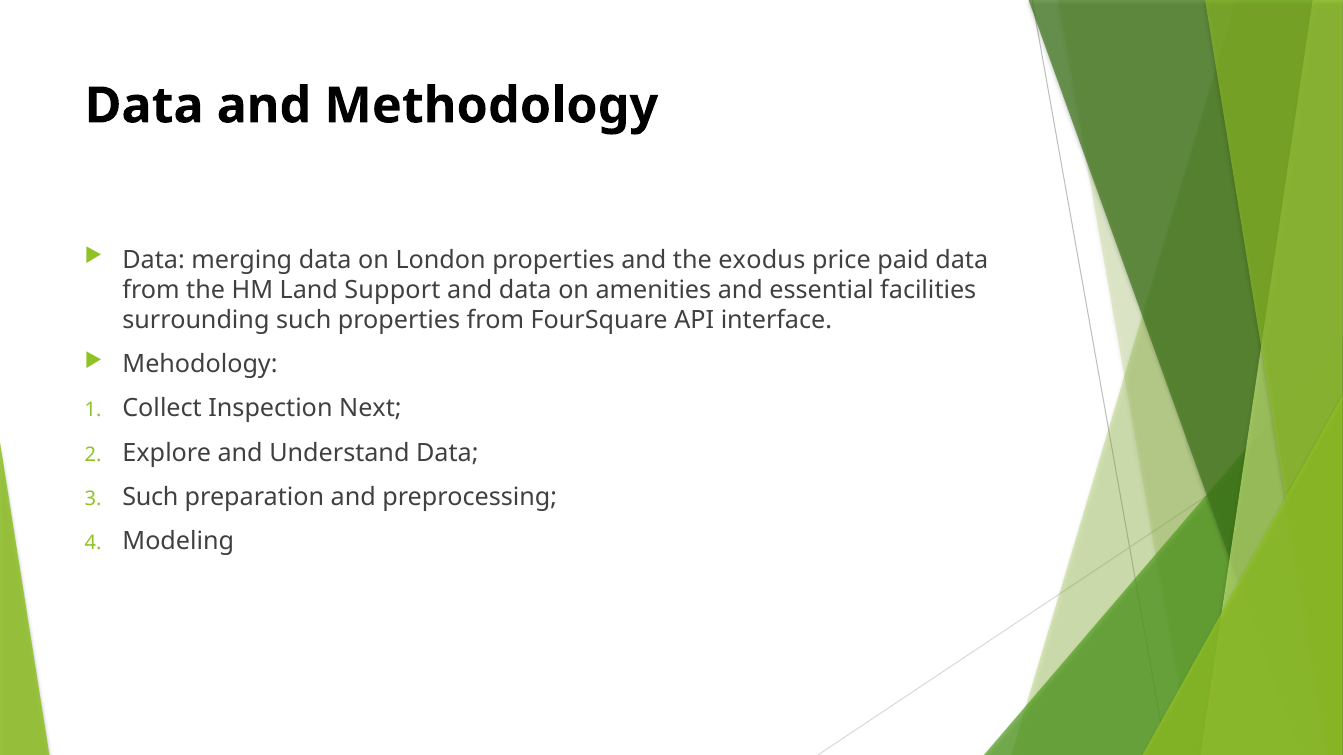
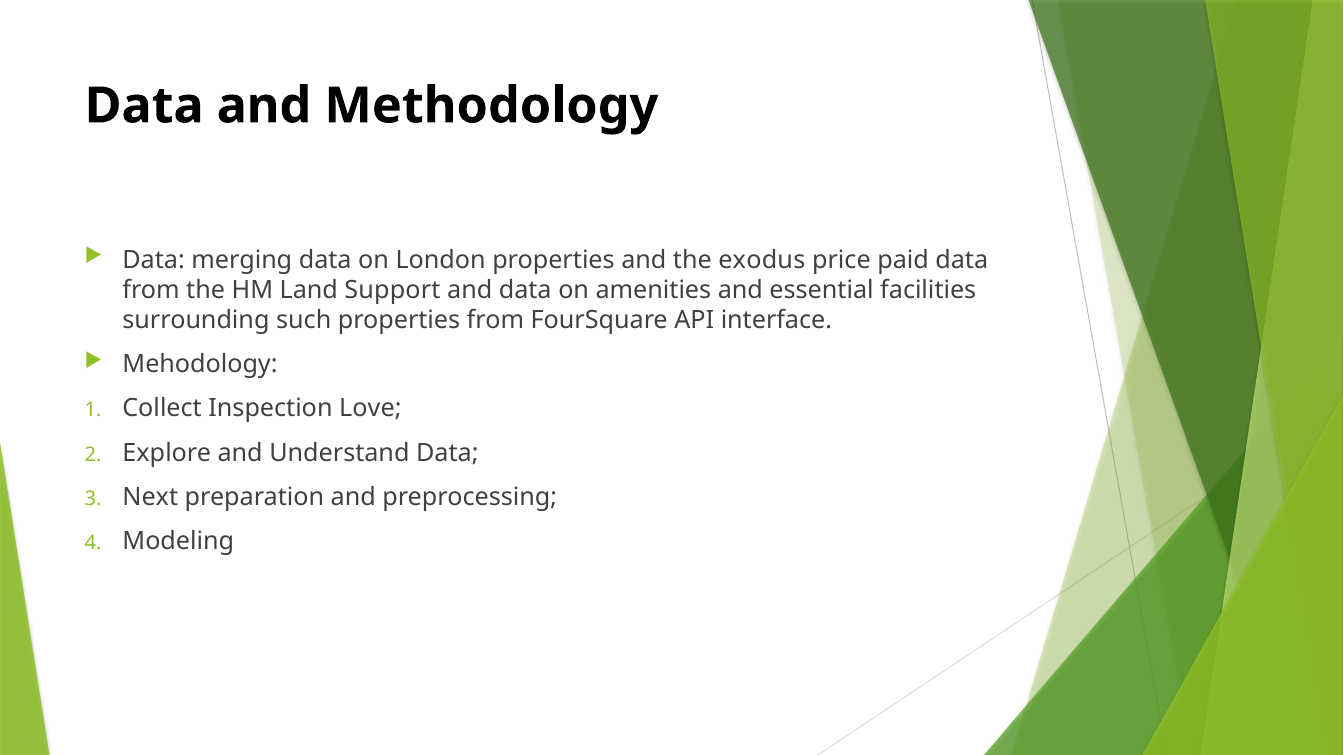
Next: Next -> Love (370, 409)
Such: Such -> Next (150, 497)
